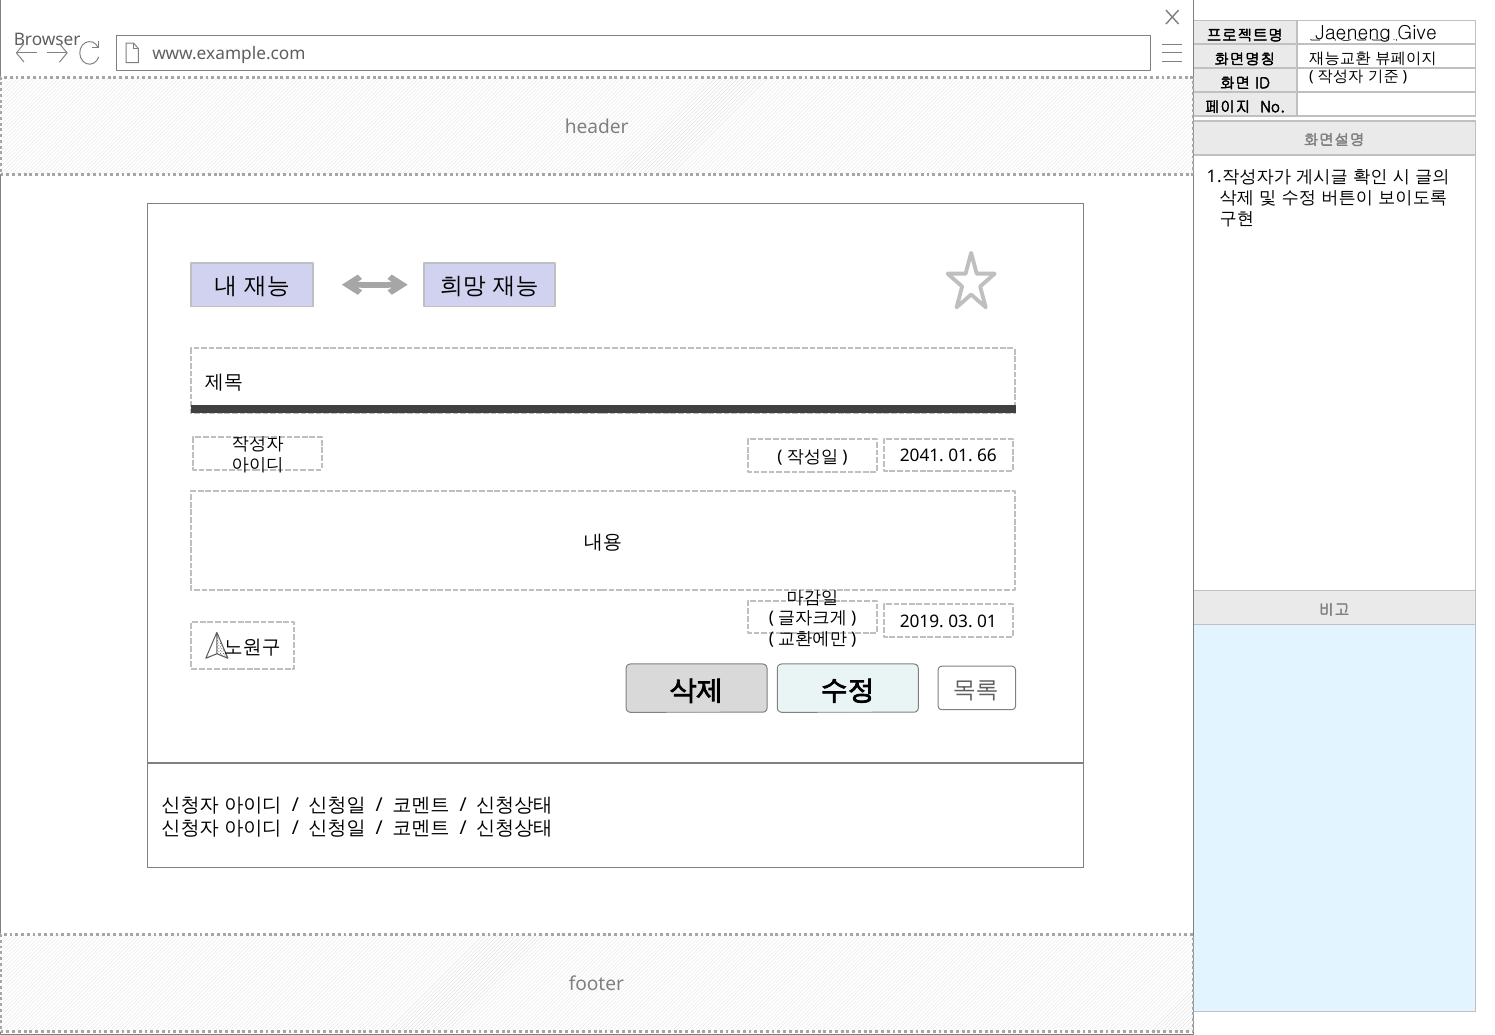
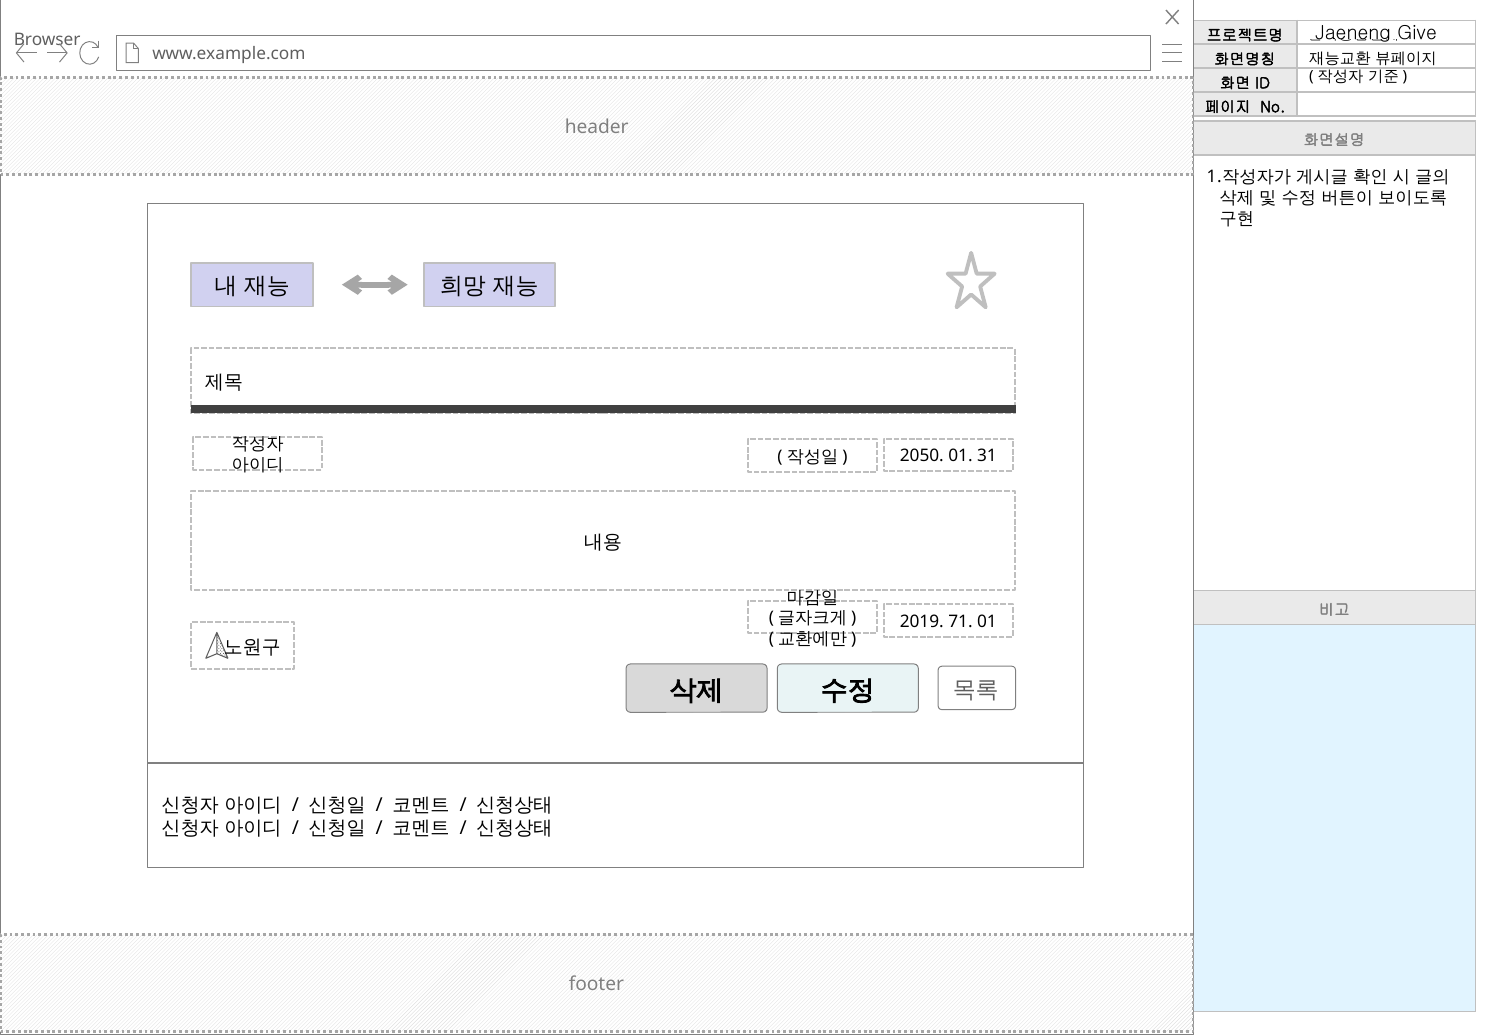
2041: 2041 -> 2050 (922, 456)
66: 66 -> 31 (987, 456)
03: 03 -> 71 (961, 622)
